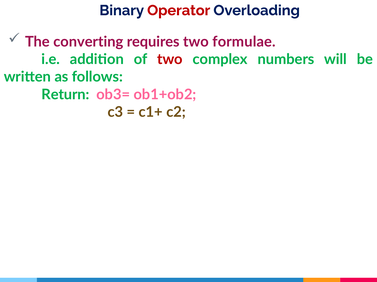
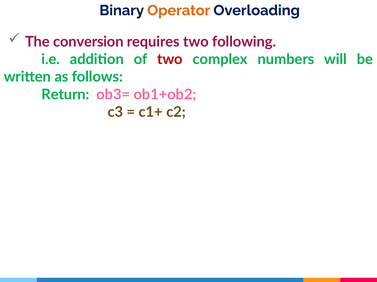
Operator colour: red -> orange (179, 10)
converting: converting -> conversion (88, 42)
formulae: formulae -> following (244, 42)
